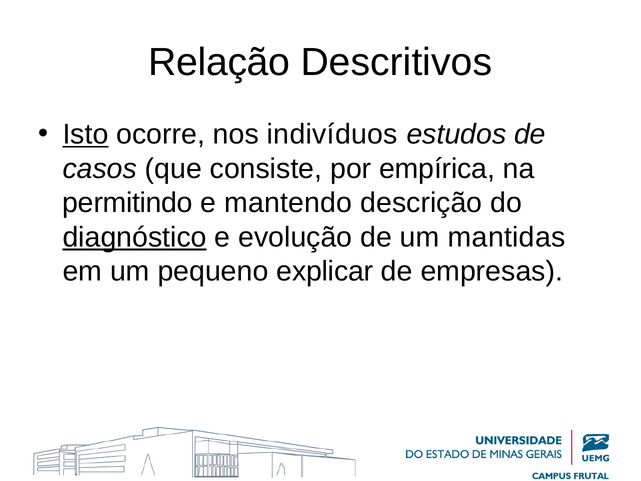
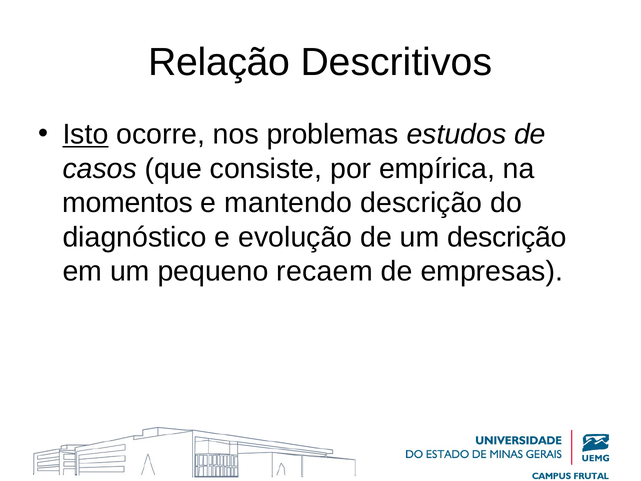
indivíduos: indivíduos -> problemas (333, 134)
permitindo: permitindo -> momentos (128, 203)
diagnóstico underline: present -> none (135, 237)
um mantidas: mantidas -> descrição (507, 237)
explicar: explicar -> recaem (325, 271)
